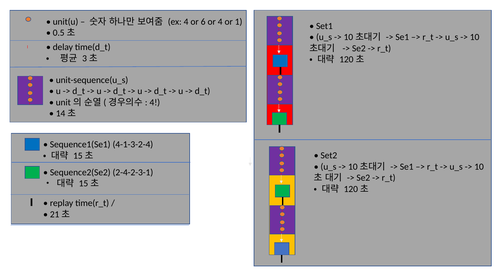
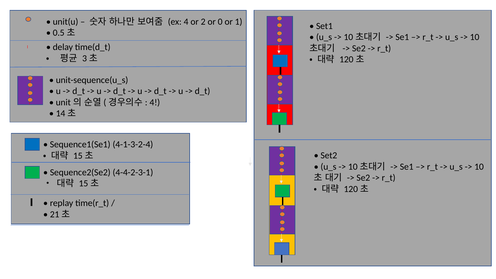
6: 6 -> 2 (203, 22)
or 4: 4 -> 0 (220, 22)
2-4-2-3-1: 2-4-2-3-1 -> 4-4-2-3-1 (133, 172)
